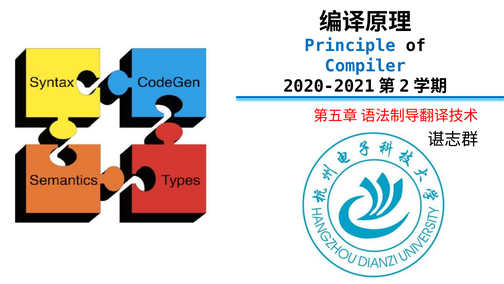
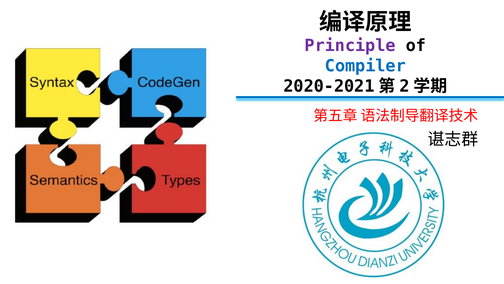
Principle colour: blue -> purple (350, 46)
